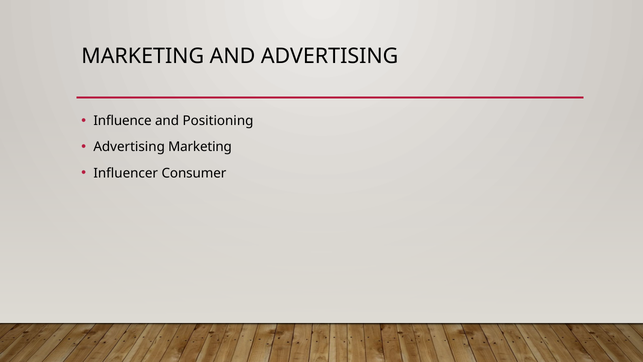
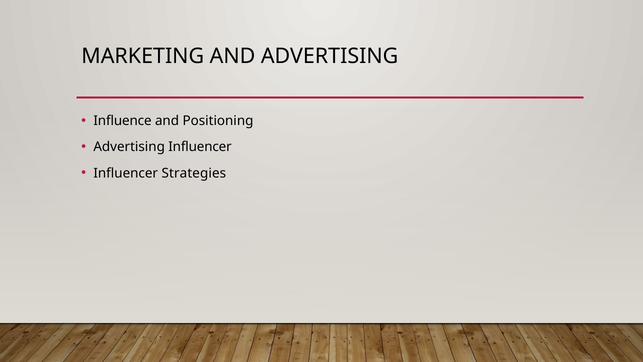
Advertising Marketing: Marketing -> Influencer (200, 147)
Consumer: Consumer -> Strategies (194, 173)
